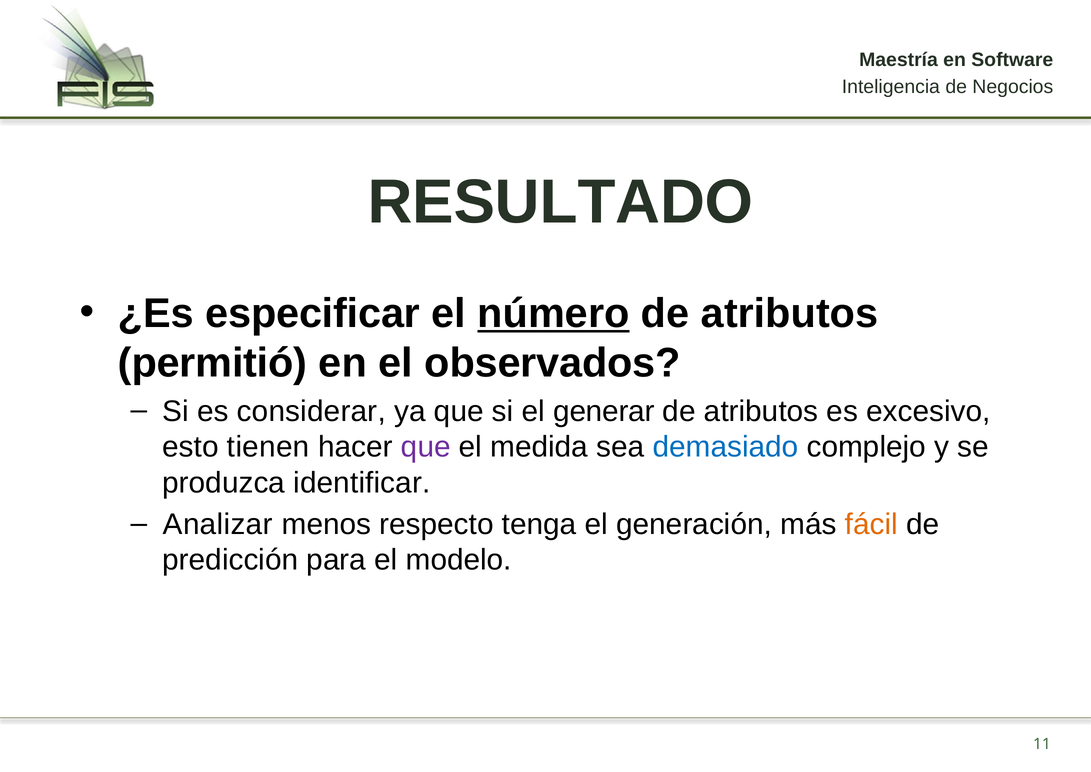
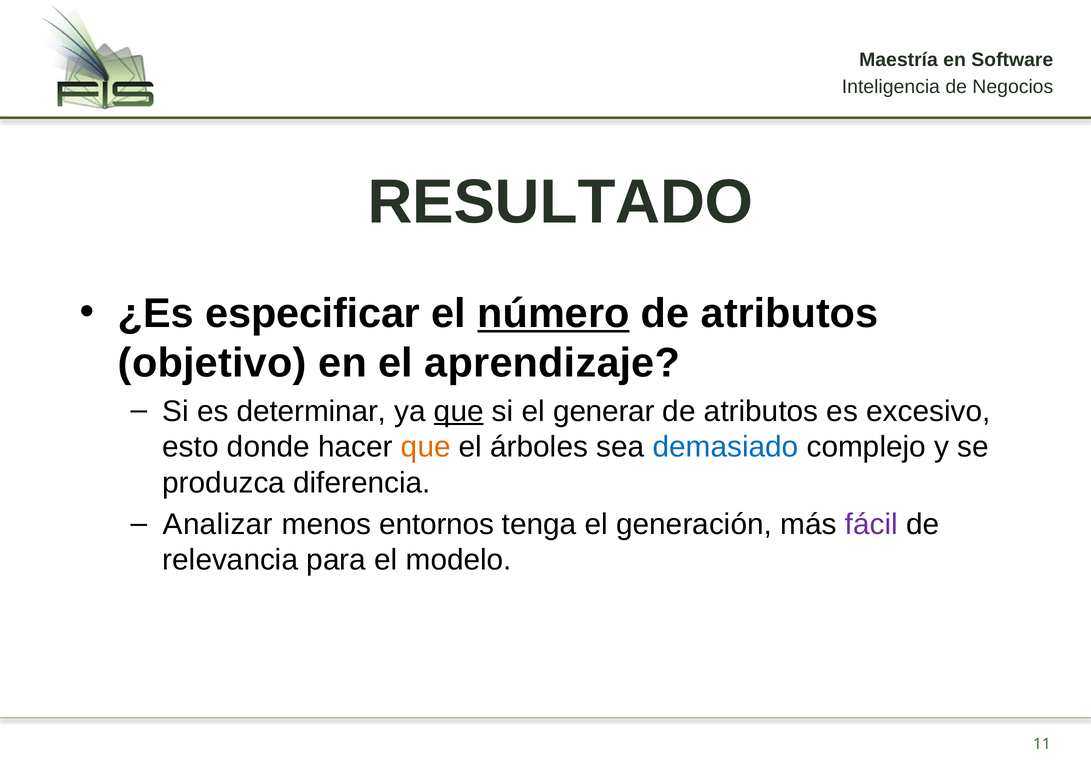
permitió: permitió -> objetivo (212, 363)
observados: observados -> aprendizaje (552, 363)
considerar: considerar -> determinar (311, 411)
que underline: none -> present (459, 411)
tienen: tienen -> donde (268, 447)
que colour: purple -> orange (426, 447)
medida: medida -> árboles (539, 447)
identificar: identificar -> diferencia (362, 483)
respecto: respecto -> entornos (437, 524)
fácil colour: orange -> purple (871, 524)
predicción: predicción -> relevancia (230, 560)
